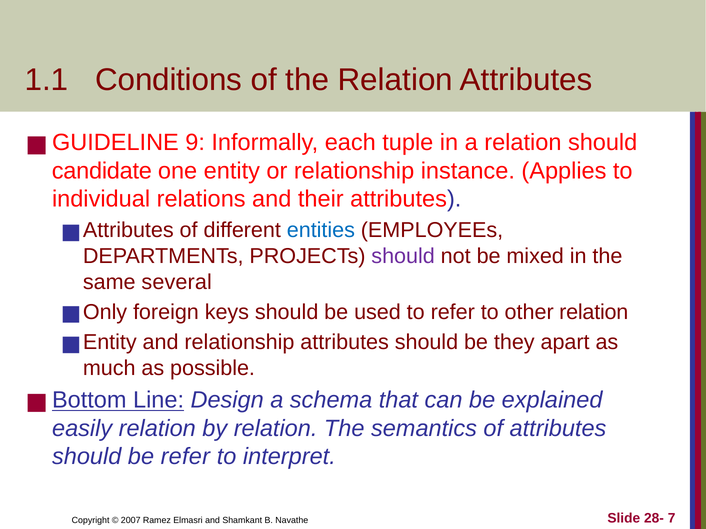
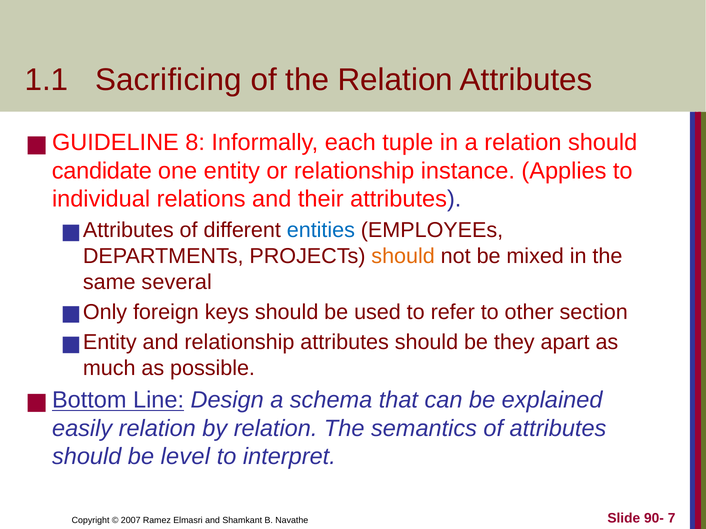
Conditions: Conditions -> Sacrificing (168, 80)
9: 9 -> 8 (195, 143)
should colour: purple -> orange (403, 256)
other relation: relation -> section (594, 313)
be refer: refer -> level (185, 457)
28-: 28- -> 90- (654, 519)
